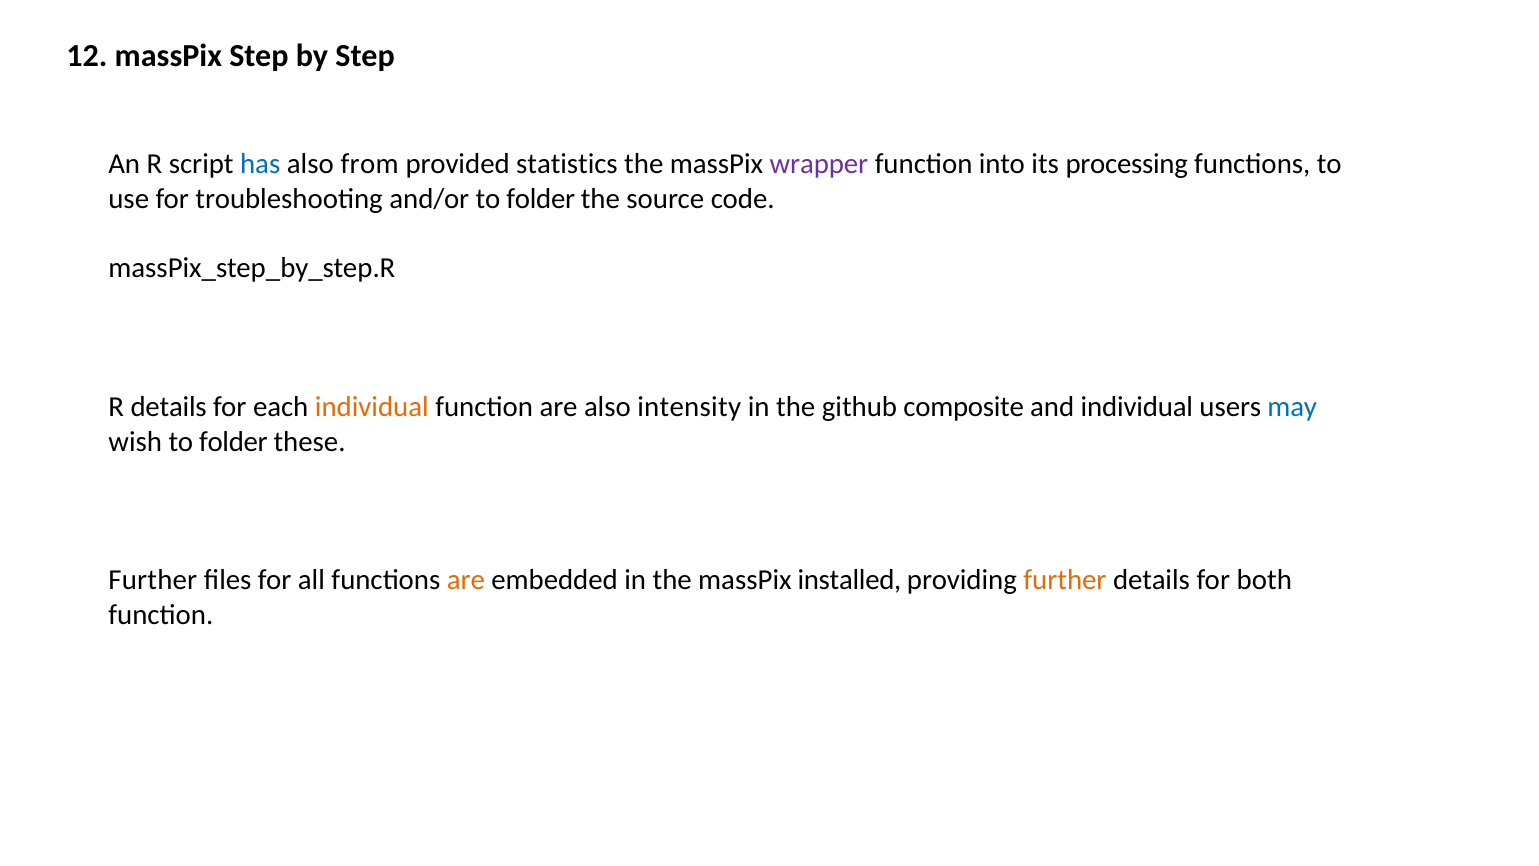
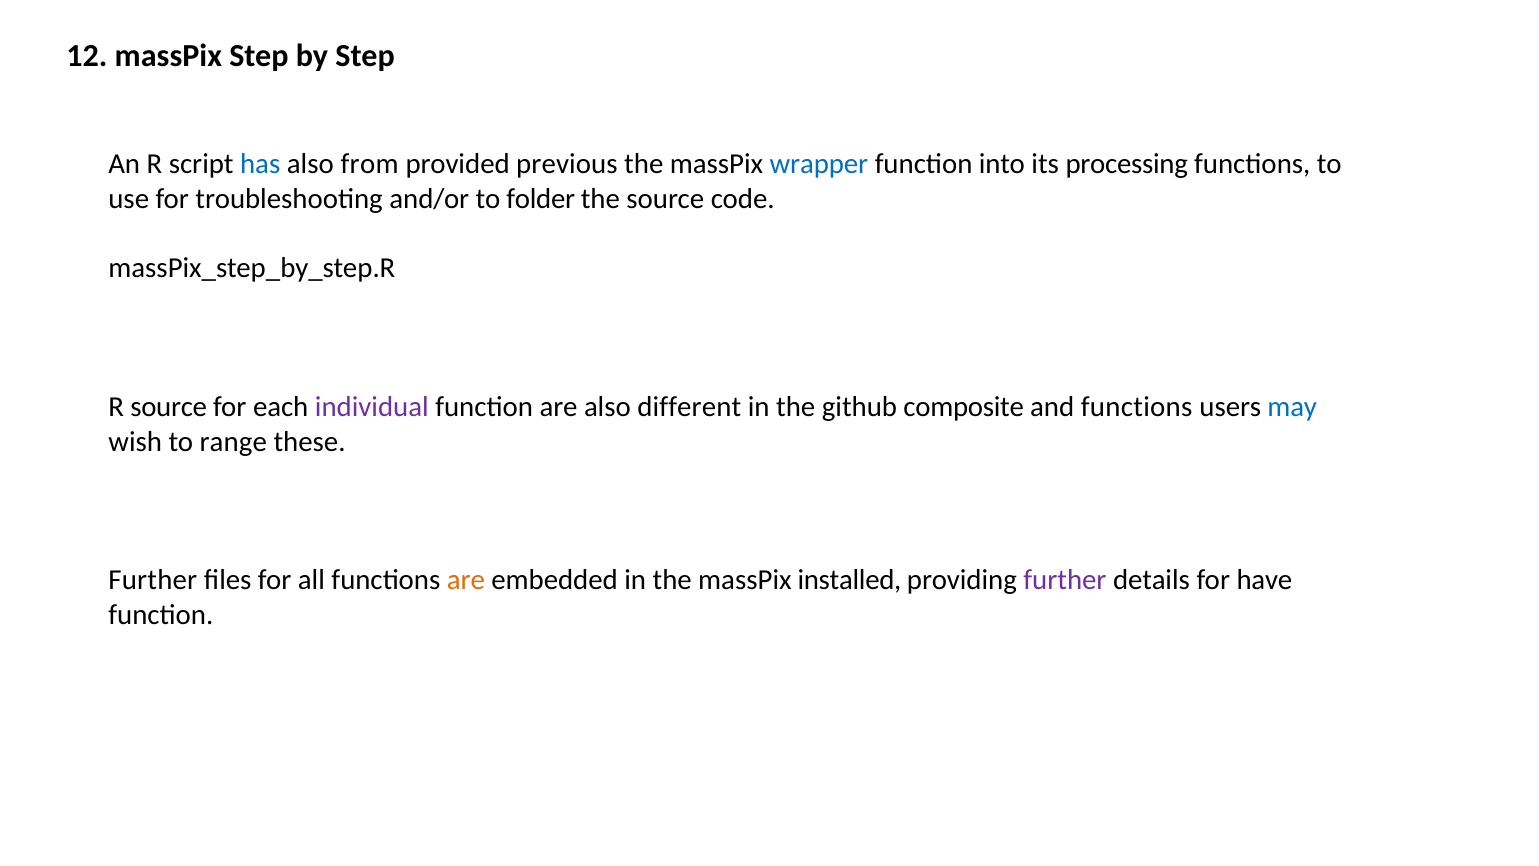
statistics: statistics -> previous (567, 164)
wrapper colour: purple -> blue (819, 164)
R details: details -> source (169, 407)
individual colour: orange -> purple (372, 407)
intensity: intensity -> different (689, 407)
and individual: individual -> functions (1137, 407)
wish to folder: folder -> range (233, 441)
further colour: orange -> purple (1065, 580)
both: both -> have (1264, 580)
